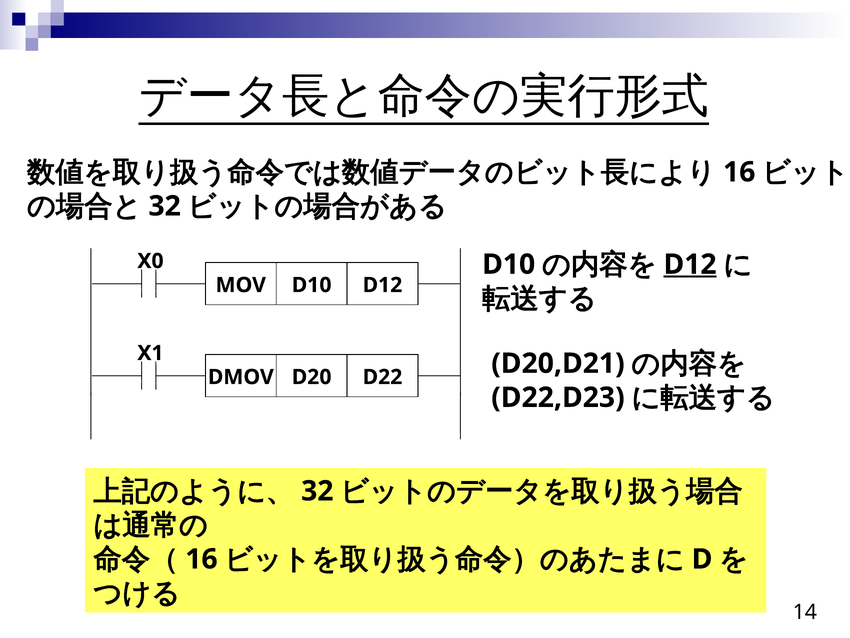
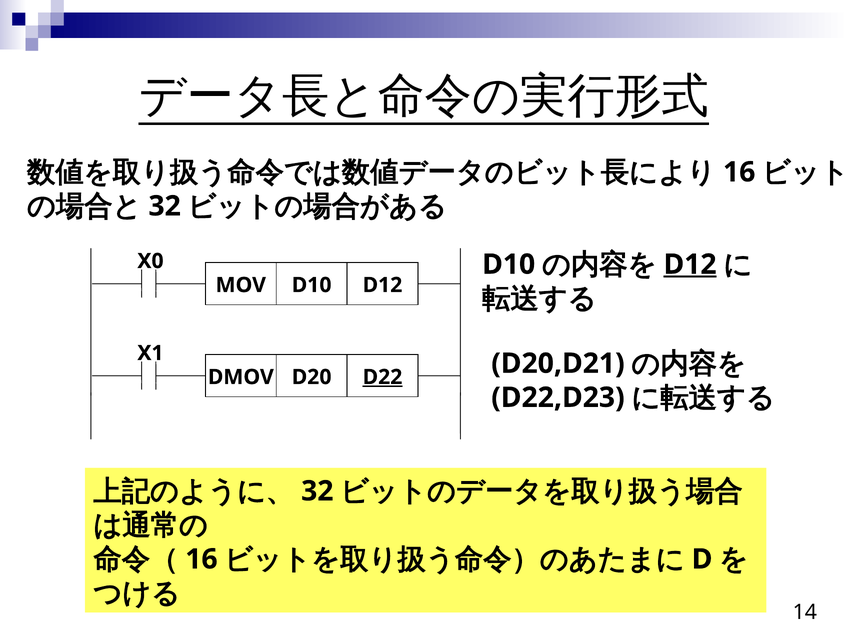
D22 underline: none -> present (382, 377)
